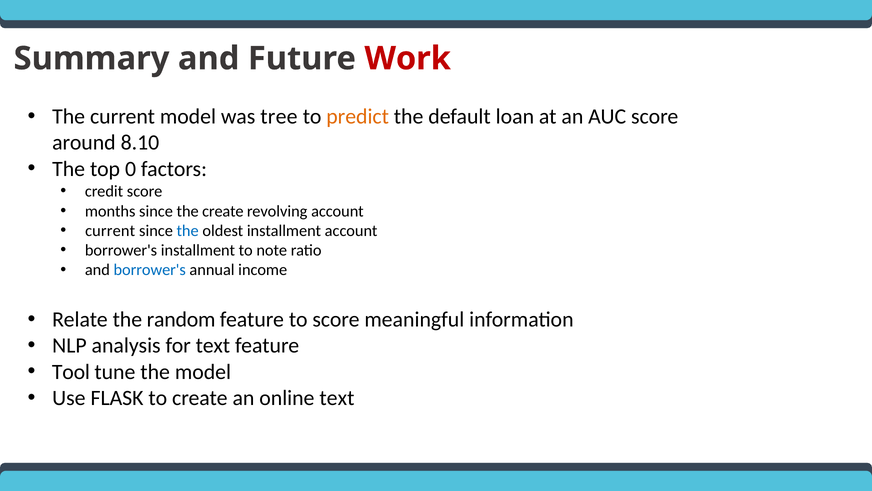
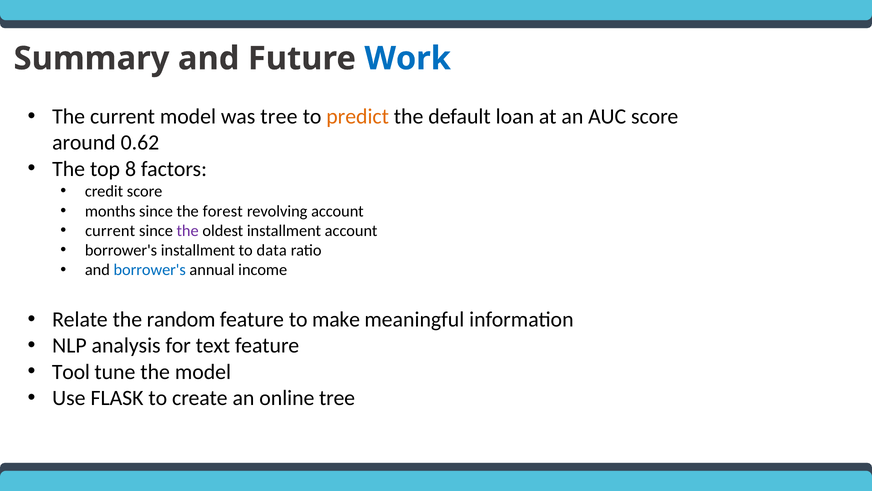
Work colour: red -> blue (408, 58)
8.10: 8.10 -> 0.62 (140, 143)
0: 0 -> 8 (131, 169)
the create: create -> forest (223, 211)
the colour: blue -> purple (188, 231)
note: note -> data (272, 250)
to score: score -> make (336, 319)
online text: text -> tree (337, 398)
